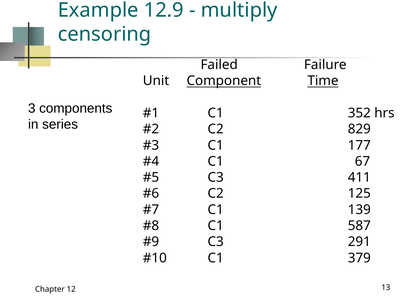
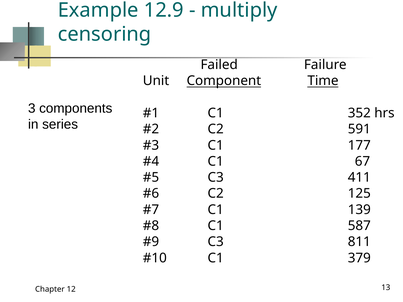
829: 829 -> 591 (359, 129)
291: 291 -> 811 (359, 242)
